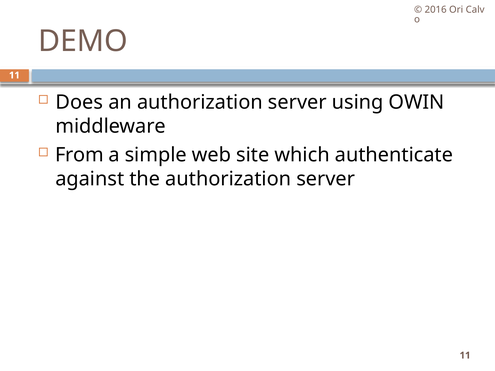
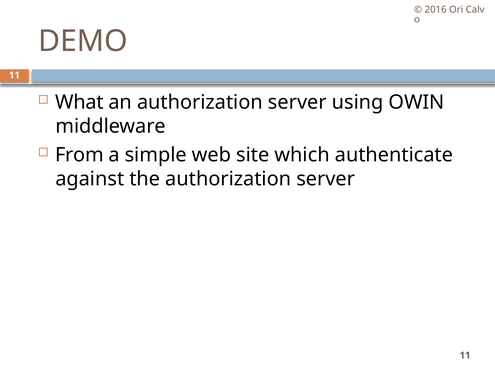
Does: Does -> What (79, 102)
